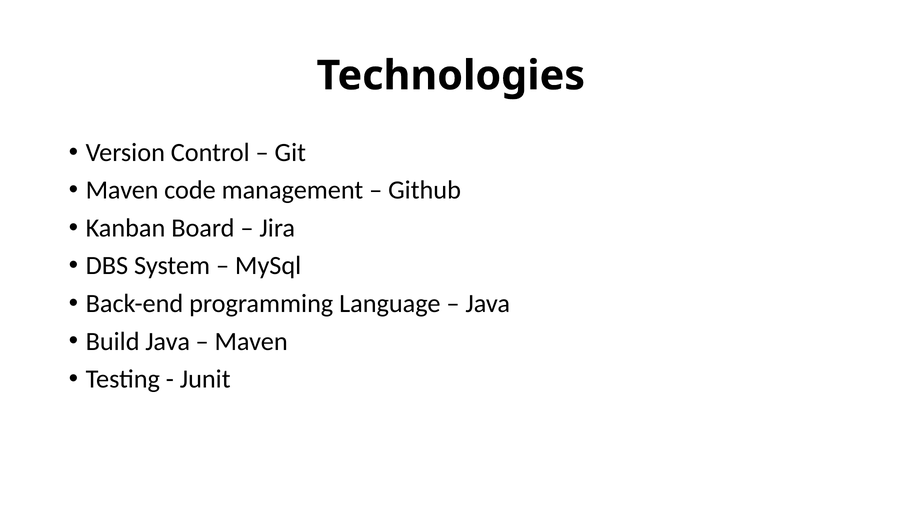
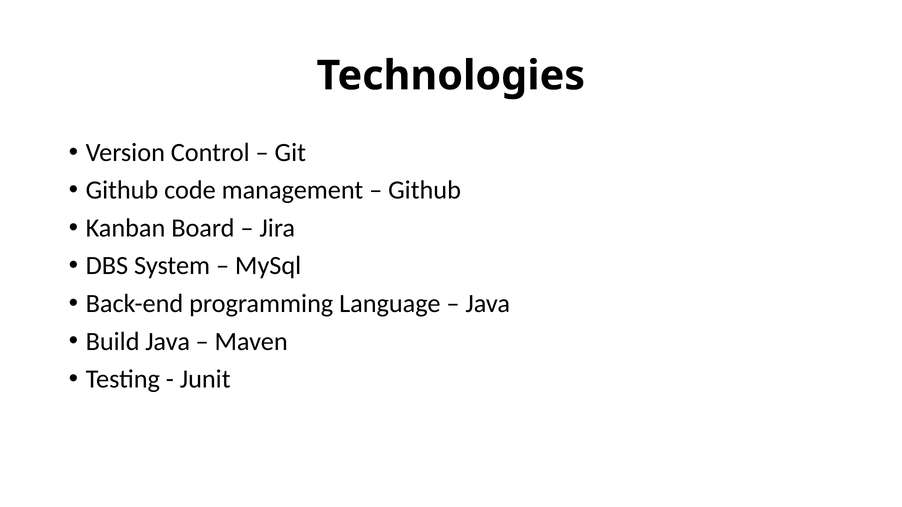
Maven: Maven -> Github (122, 190)
